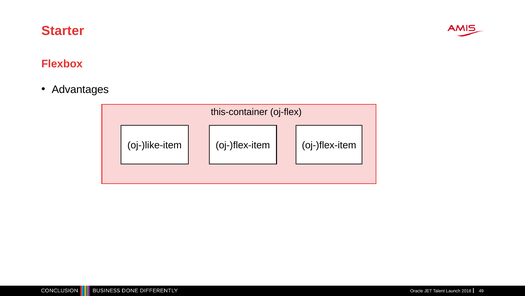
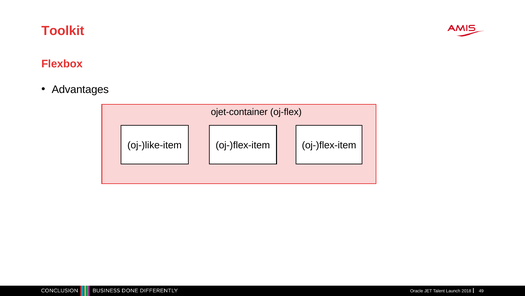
Starter: Starter -> Toolkit (63, 31)
this-container: this-container -> ojet-container (239, 112)
